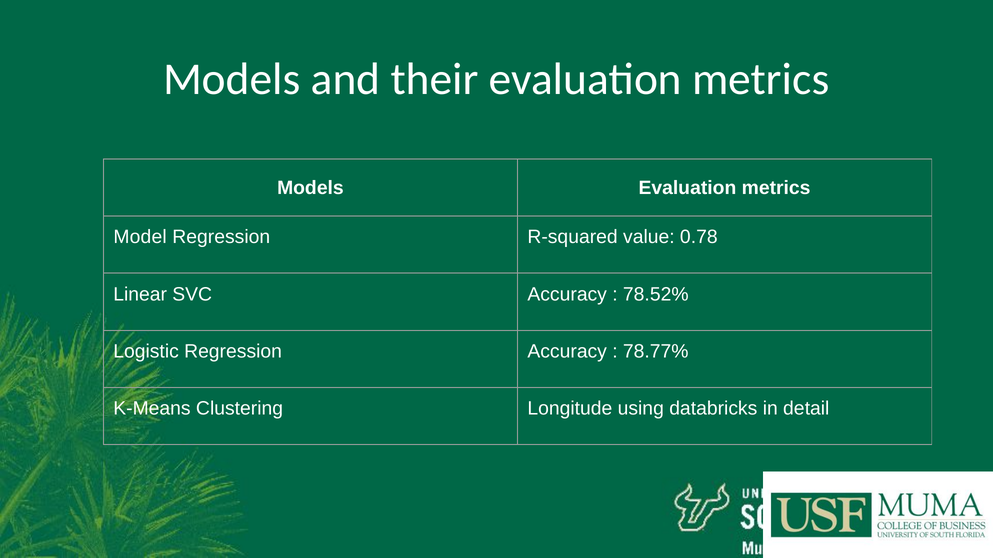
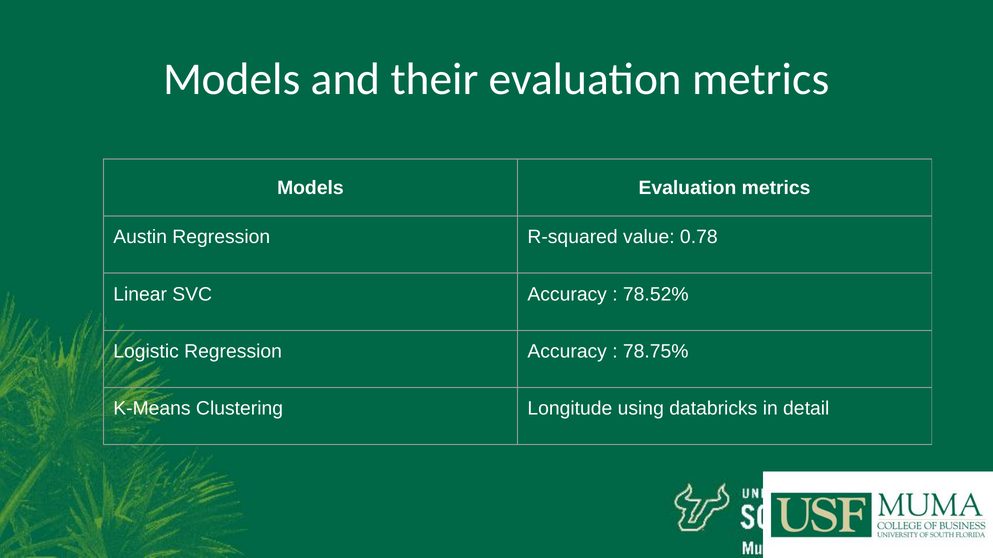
Model: Model -> Austin (140, 237)
78.77%: 78.77% -> 78.75% (656, 352)
